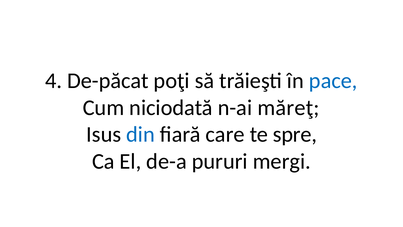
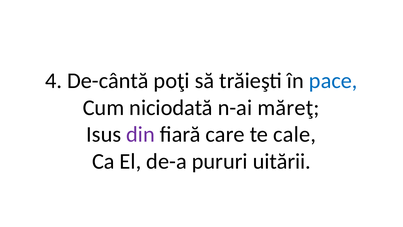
De-păcat: De-păcat -> De-cântă (108, 81)
din colour: blue -> purple (141, 134)
spre: spre -> cale (295, 134)
mergi: mergi -> uitării (282, 161)
